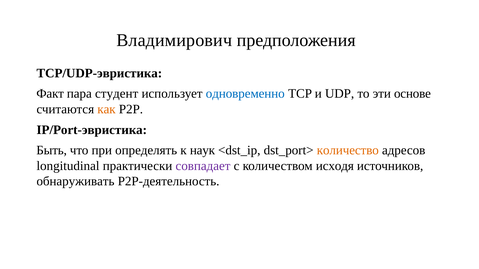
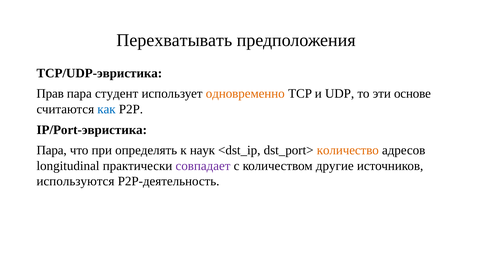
Владимирович: Владимирович -> Перехватывать (174, 40)
Факт: Факт -> Прав (50, 94)
одновременно colour: blue -> orange (245, 94)
как colour: orange -> blue (106, 109)
Быть: Быть -> Пара (52, 151)
исходя: исходя -> другие (335, 166)
обнаруживать: обнаруживать -> используются (75, 182)
